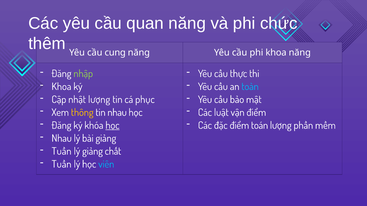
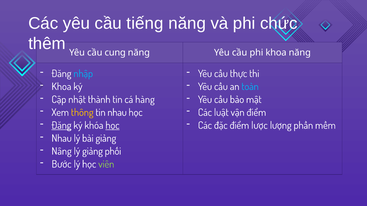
quan: quan -> tiếng (145, 23)
nhập colour: light green -> light blue (83, 74)
nhật lượng: lượng -> thành (99, 100)
phục: phục -> hàng (145, 100)
Đăng underline: none -> present (61, 126)
toán: toán -> lược (259, 126)
Tuần: Tuần -> Nâng (62, 152)
chất: chất -> phối (113, 152)
Tuần: Tuần -> Bước (62, 165)
viên colour: light blue -> light green (106, 165)
